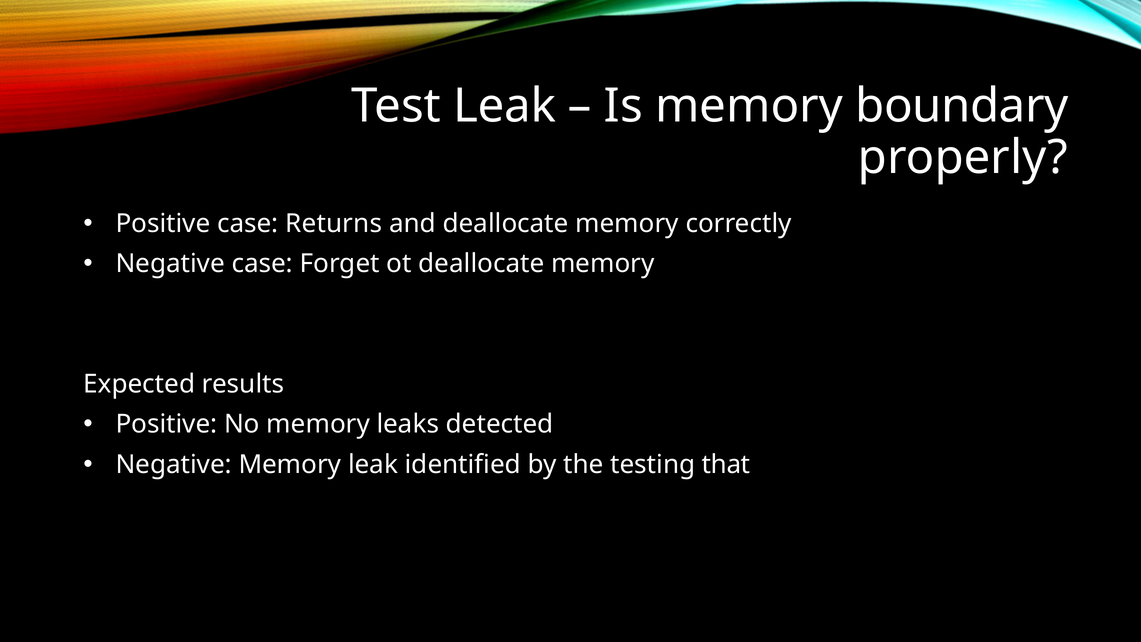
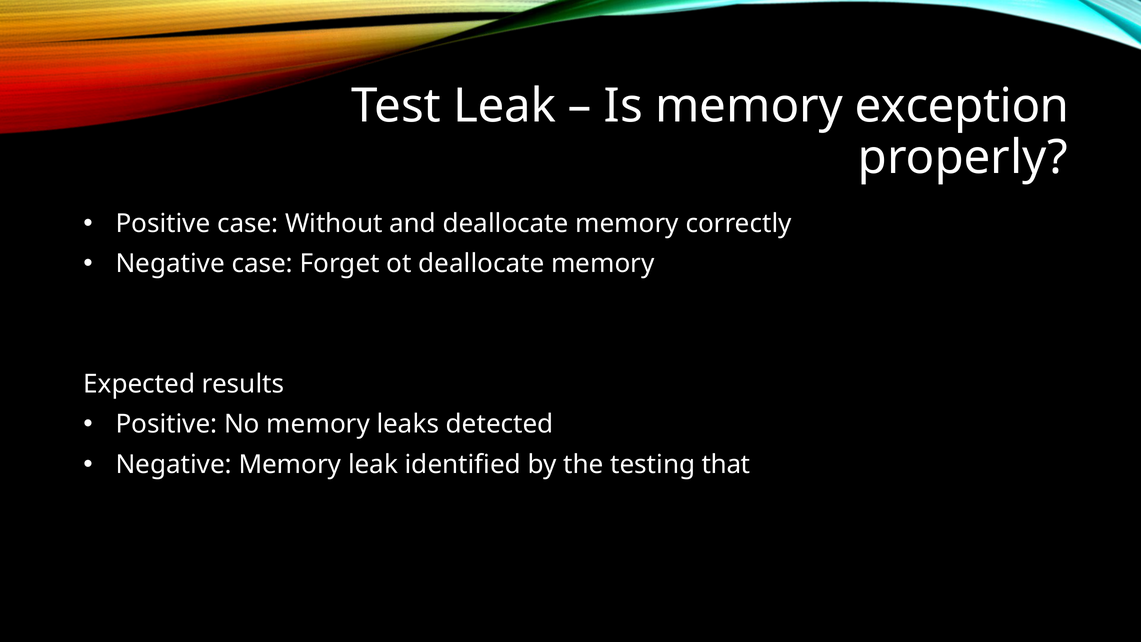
boundary: boundary -> exception (962, 106)
Returns: Returns -> Without (334, 224)
